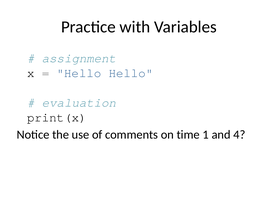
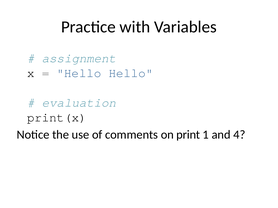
time: time -> print (188, 135)
